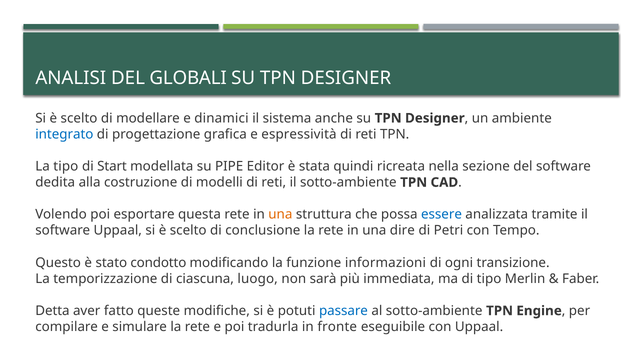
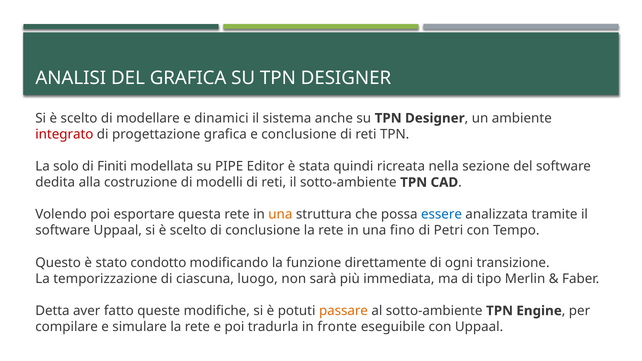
DEL GLOBALI: GLOBALI -> GRAFICA (188, 78)
integrato colour: blue -> red (64, 134)
e espressività: espressività -> conclusione (299, 134)
La tipo: tipo -> solo (66, 166)
Start: Start -> Finiti (112, 166)
dire: dire -> fino (402, 231)
informazioni: informazioni -> direttamente (386, 263)
passare colour: blue -> orange (343, 311)
